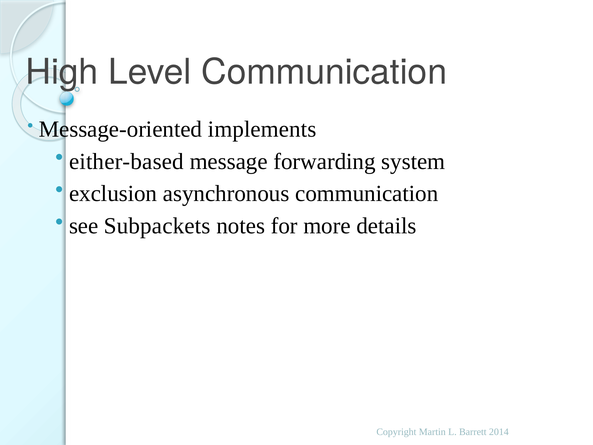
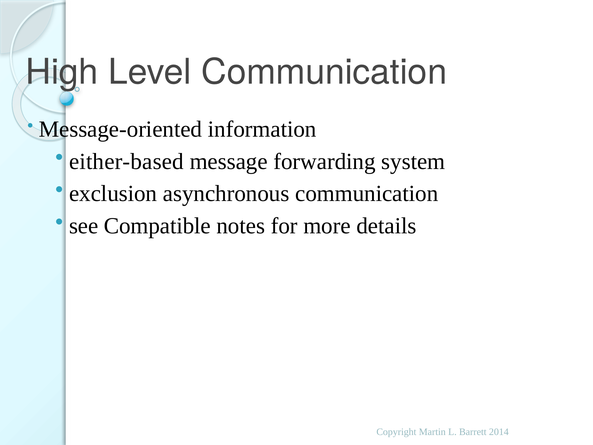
implements: implements -> information (262, 129)
Subpackets: Subpackets -> Compatible (157, 226)
